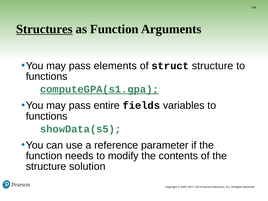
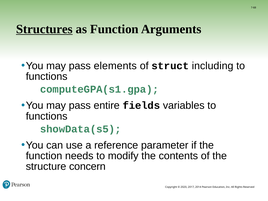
struct structure: structure -> including (213, 66)
computeGPA(s1.gpa underline: present -> none (99, 89)
solution: solution -> concern (87, 167)
